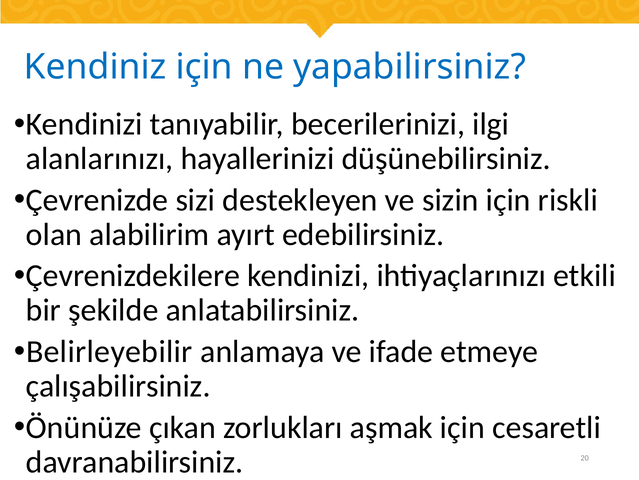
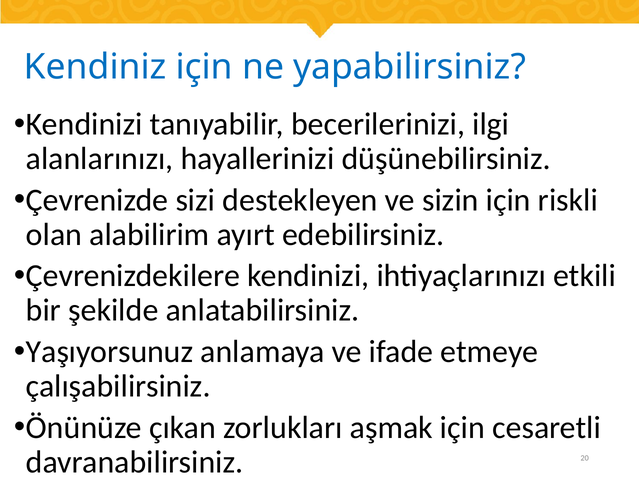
Belirleyebilir: Belirleyebilir -> Yaşıyorsunuz (110, 351)
